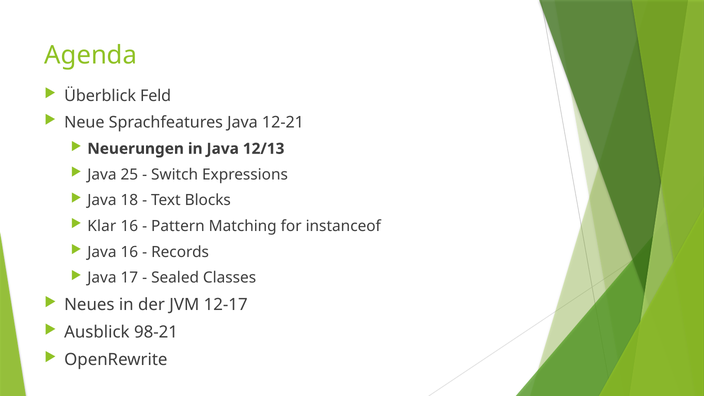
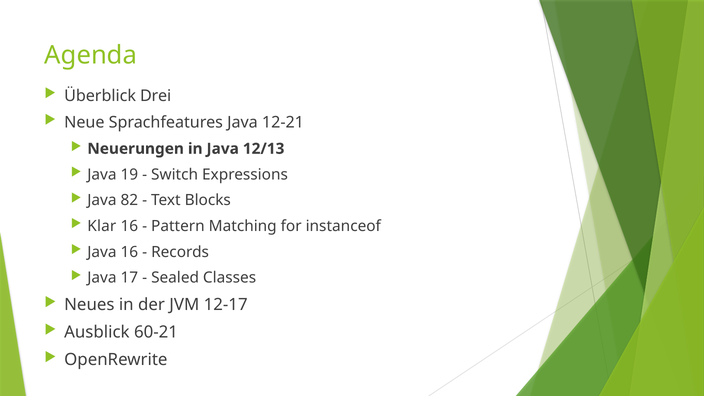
Feld: Feld -> Drei (156, 96)
25: 25 -> 19 (129, 175)
18: 18 -> 82 (129, 200)
98-21: 98-21 -> 60-21 (156, 332)
